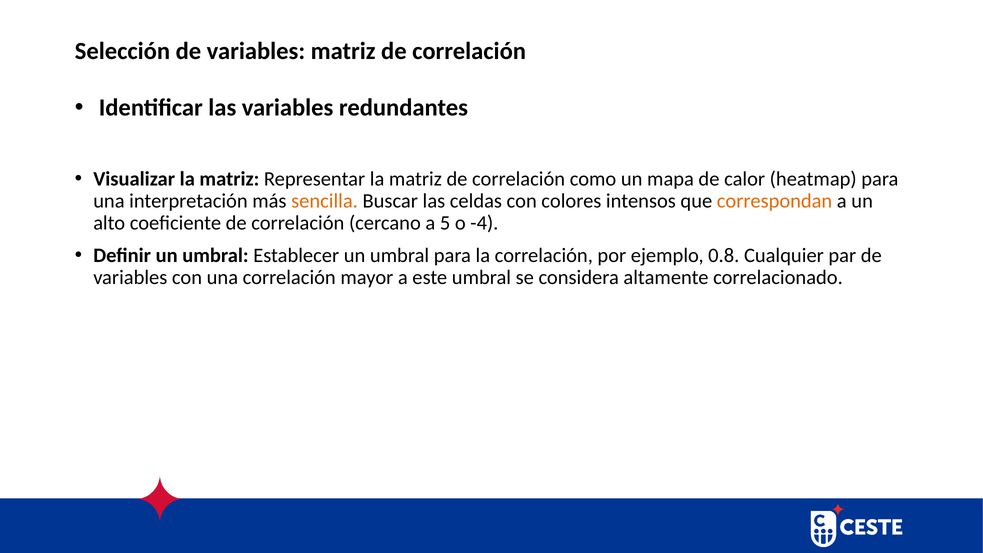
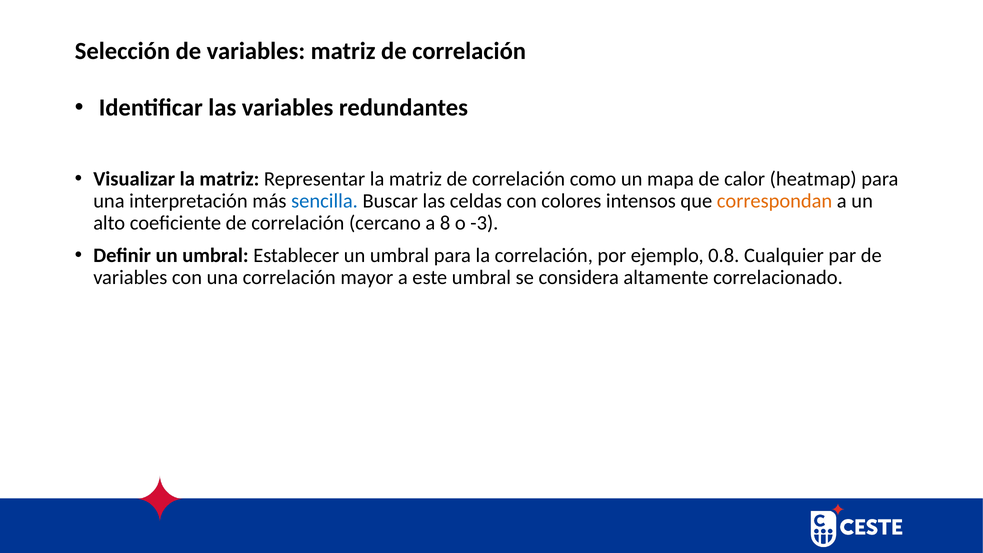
sencilla colour: orange -> blue (325, 201)
5: 5 -> 8 (445, 223)
-4: -4 -> -3 (484, 223)
